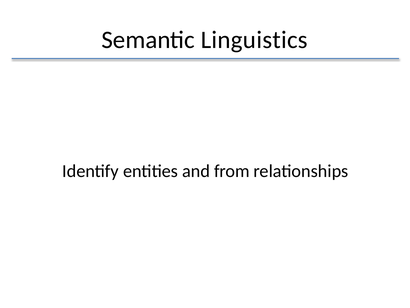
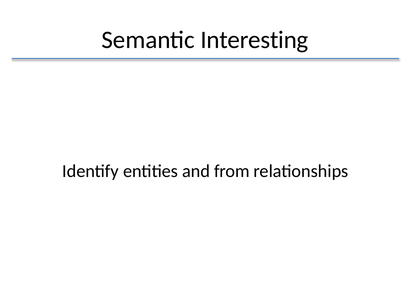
Linguistics: Linguistics -> Interesting (254, 40)
